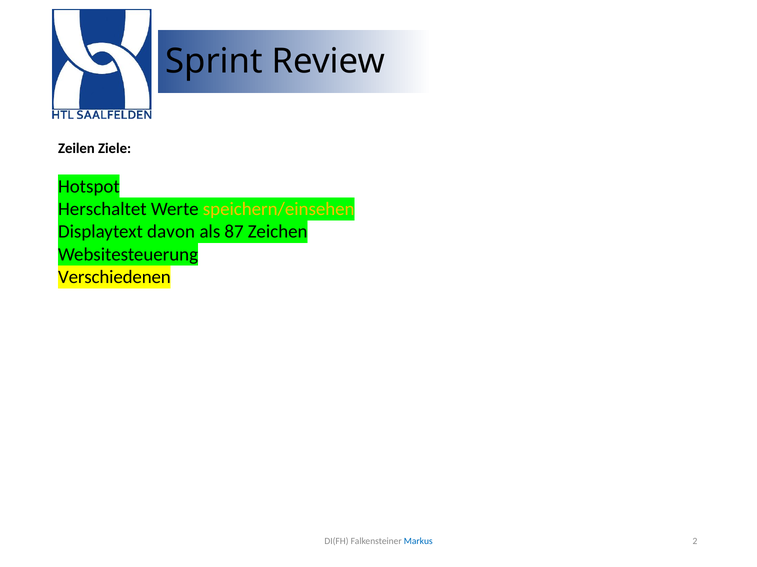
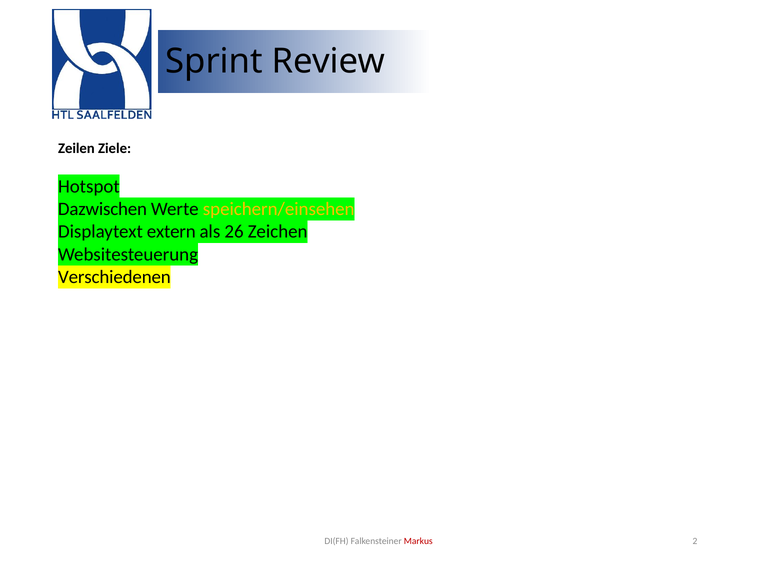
Herschaltet: Herschaltet -> Dazwischen (102, 209)
davon: davon -> extern (171, 232)
87: 87 -> 26 (234, 232)
Markus colour: blue -> red (418, 542)
